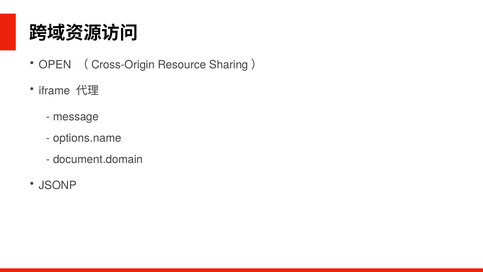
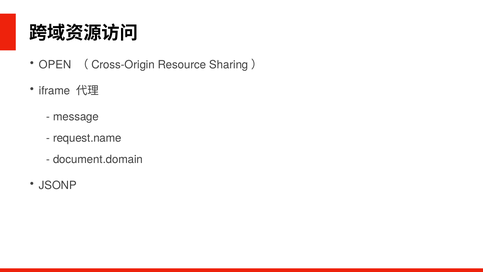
options.name: options.name -> request.name (87, 138)
